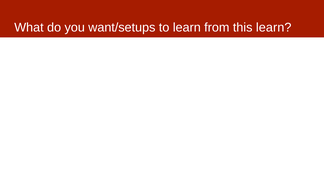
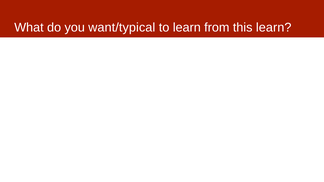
want/setups: want/setups -> want/typical (122, 27)
